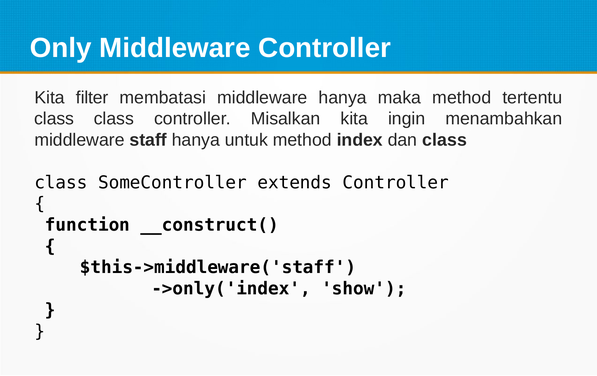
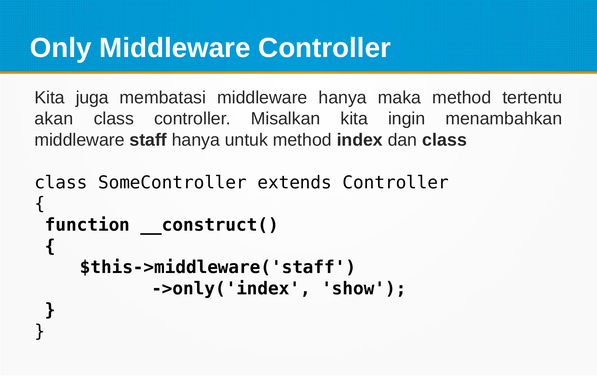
filter: filter -> juga (92, 98)
class: class -> akan (54, 119)
